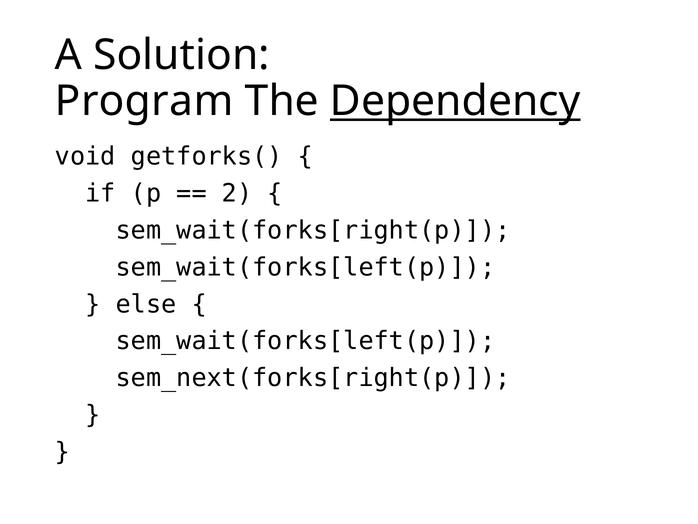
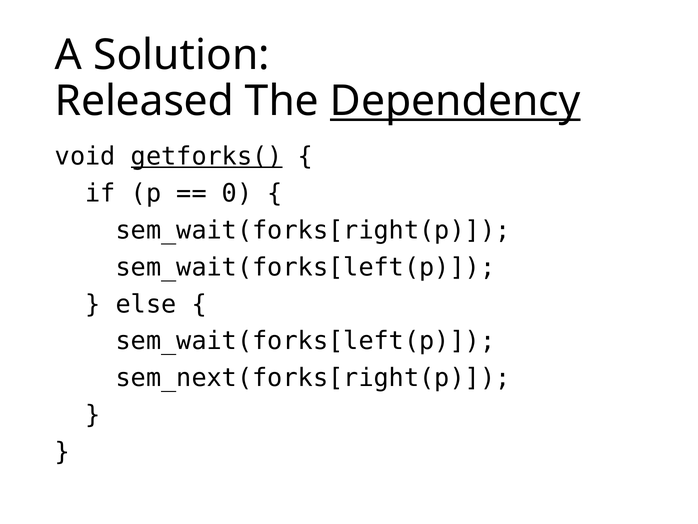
Program: Program -> Released (144, 101)
getforks( underline: none -> present (207, 156)
2: 2 -> 0 (237, 193)
